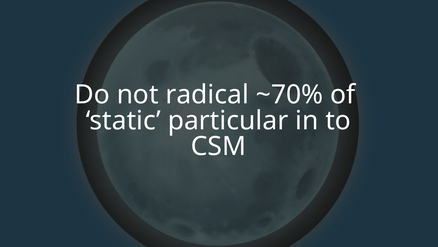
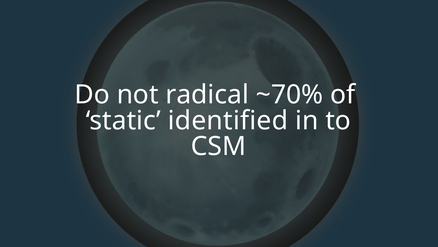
particular: particular -> identified (228, 120)
